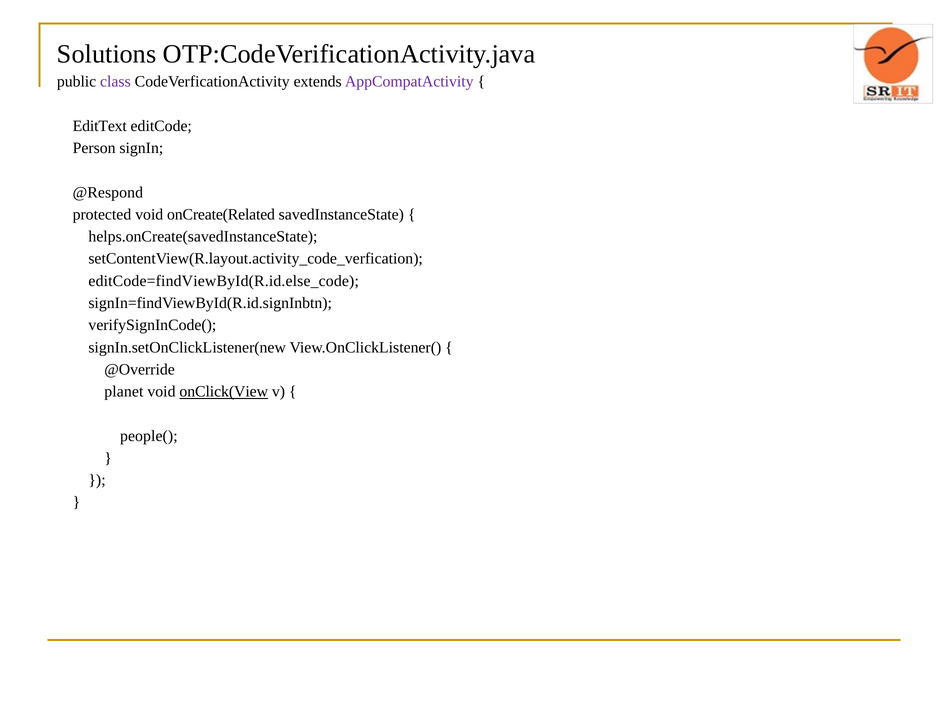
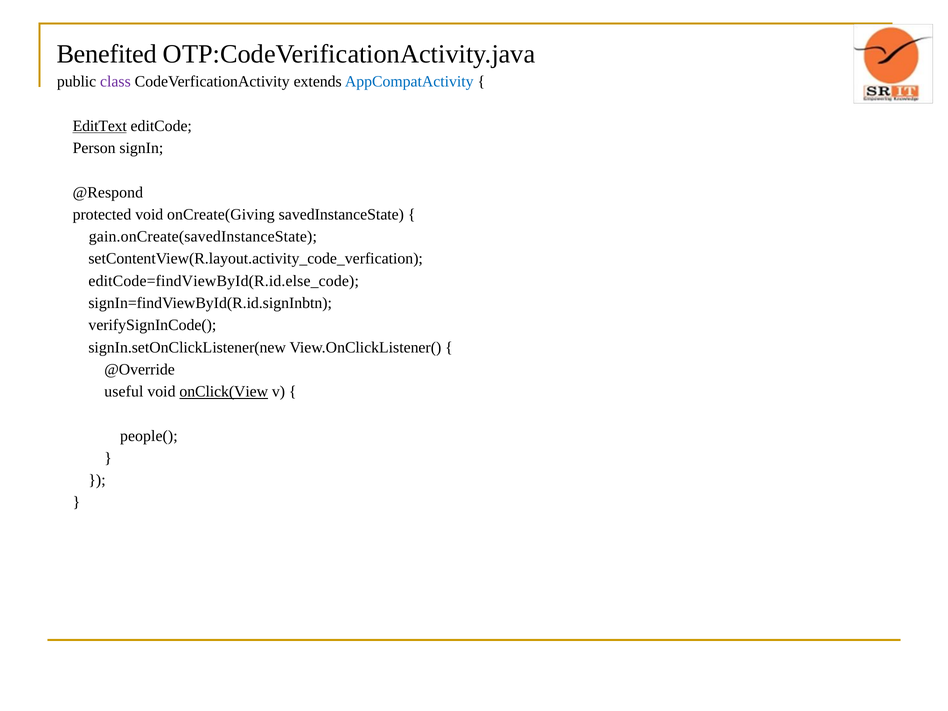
Solutions: Solutions -> Benefited (107, 54)
AppCompatActivity colour: purple -> blue (409, 82)
EditText underline: none -> present (100, 126)
onCreate(Related: onCreate(Related -> onCreate(Giving (221, 215)
helps.onCreate(savedInstanceState: helps.onCreate(savedInstanceState -> gain.onCreate(savedInstanceState (203, 237)
planet: planet -> useful (124, 392)
